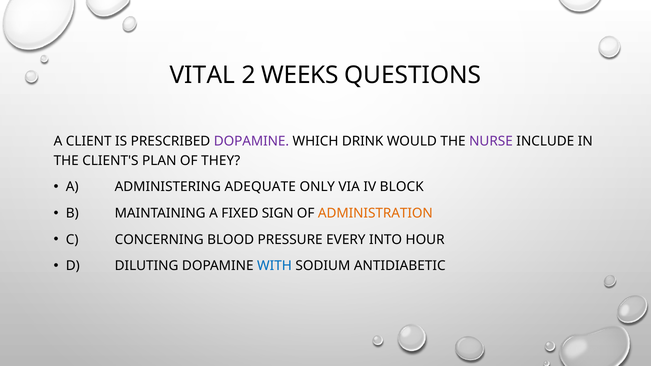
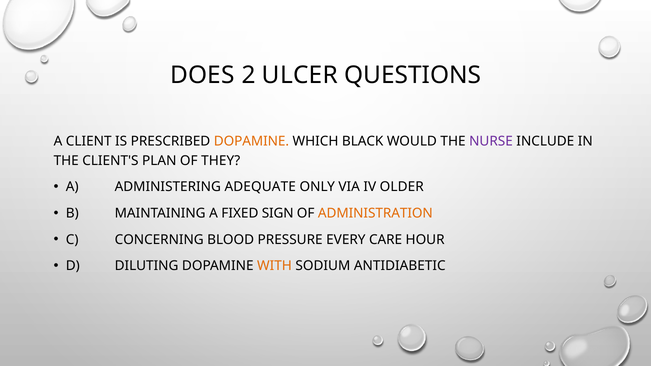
VITAL: VITAL -> DOES (202, 75)
WEEKS: WEEKS -> ULCER (300, 75)
DOPAMINE colour: purple -> orange (251, 141)
DRINK: DRINK -> BLACK (363, 141)
BLOCK: BLOCK -> OLDER (402, 187)
INTO: INTO -> CARE (386, 240)
WITH colour: blue -> orange (274, 266)
